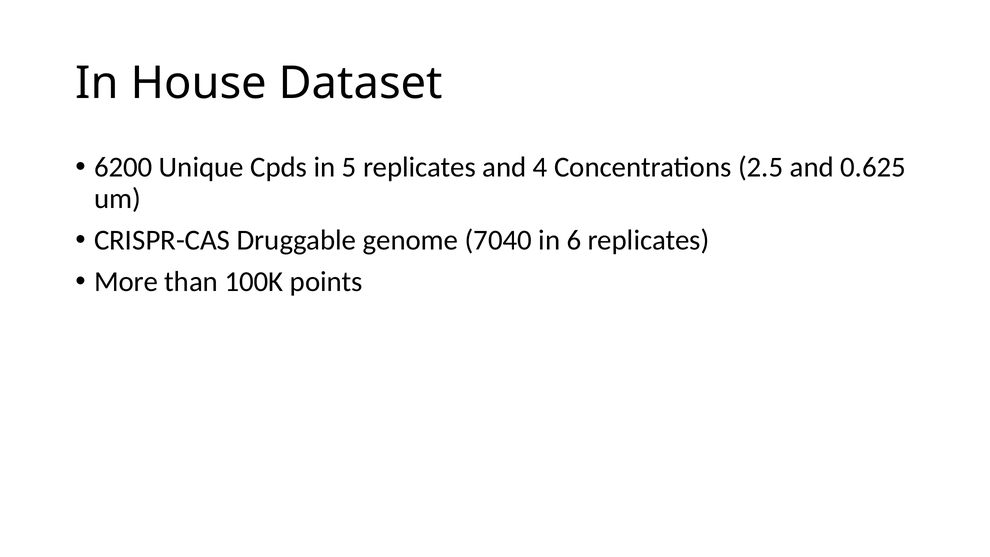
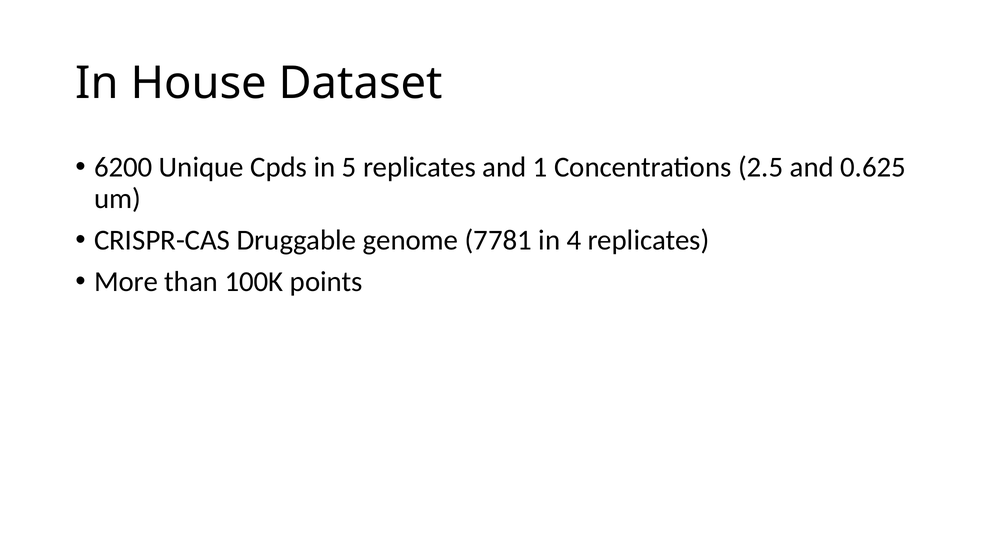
4: 4 -> 1 (540, 167)
7040: 7040 -> 7781 (498, 240)
6: 6 -> 4 (574, 240)
